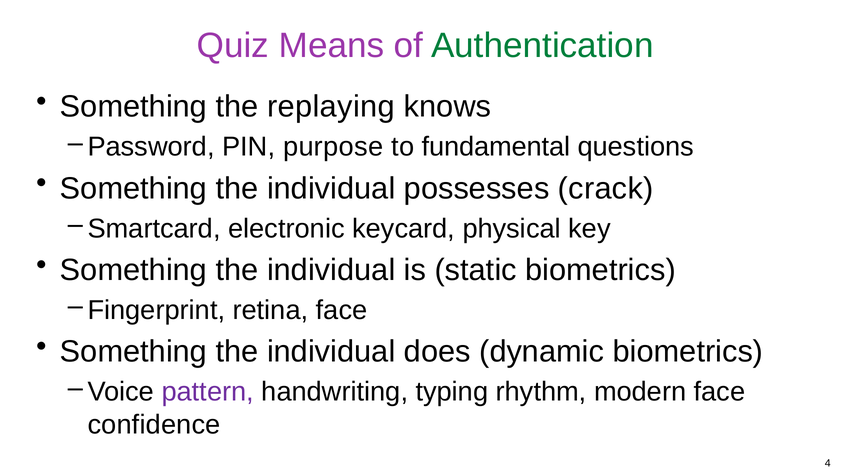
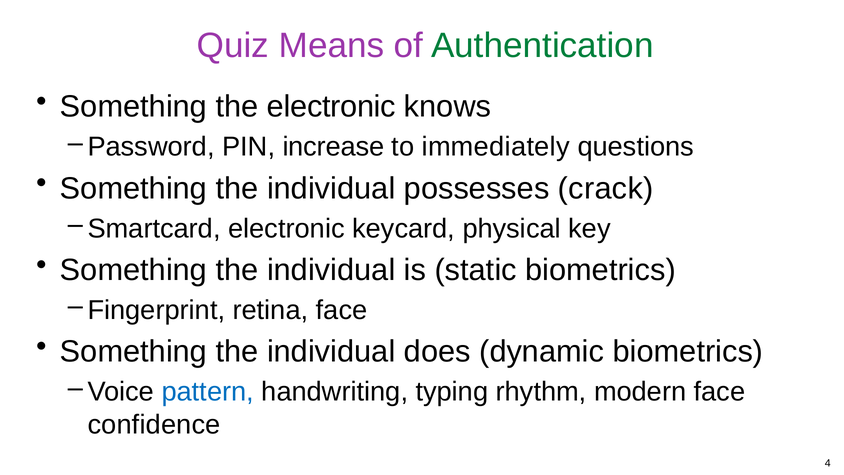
the replaying: replaying -> electronic (331, 107)
purpose: purpose -> increase (333, 147)
fundamental: fundamental -> immediately (496, 147)
pattern colour: purple -> blue (208, 392)
